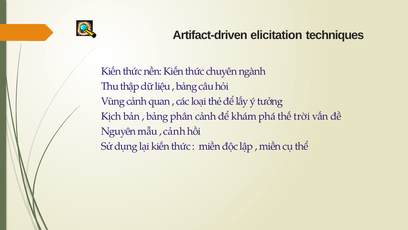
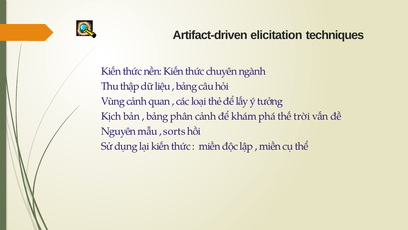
cảnh: cảnh -> sorts (174, 131)
